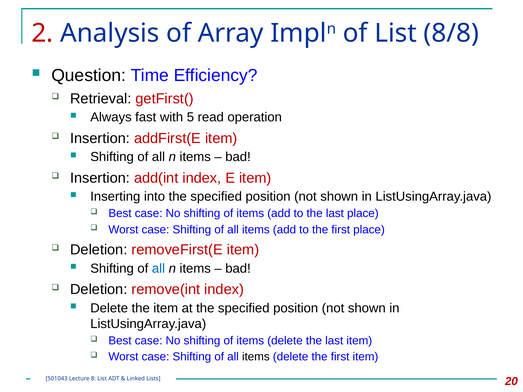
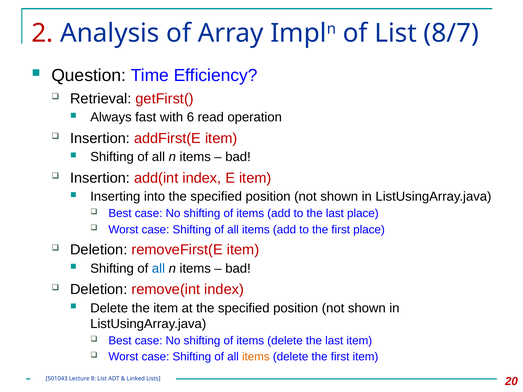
8/8: 8/8 -> 8/7 (451, 33)
5: 5 -> 6 (190, 117)
items colour: black -> orange (256, 357)
